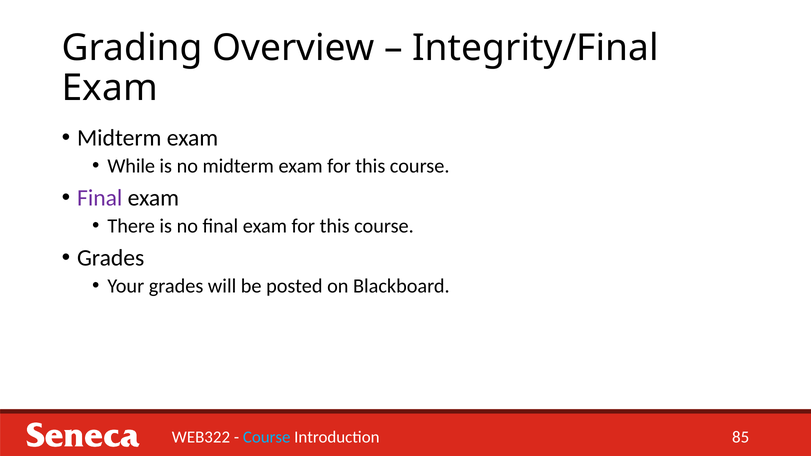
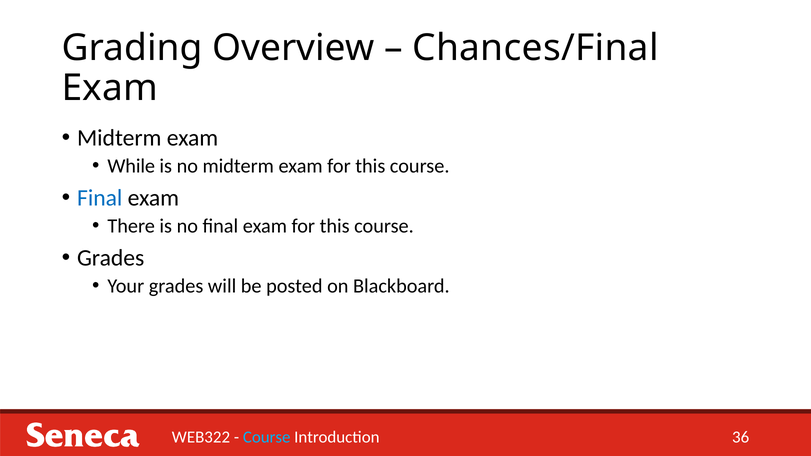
Integrity/Final: Integrity/Final -> Chances/Final (535, 48)
Final colour: purple -> blue (100, 198)
85: 85 -> 36 (741, 437)
